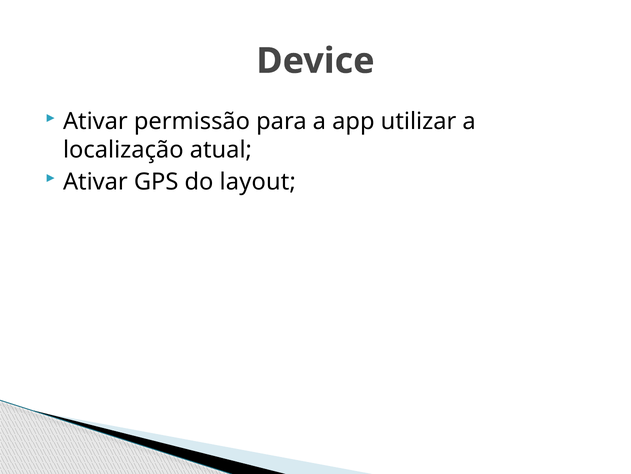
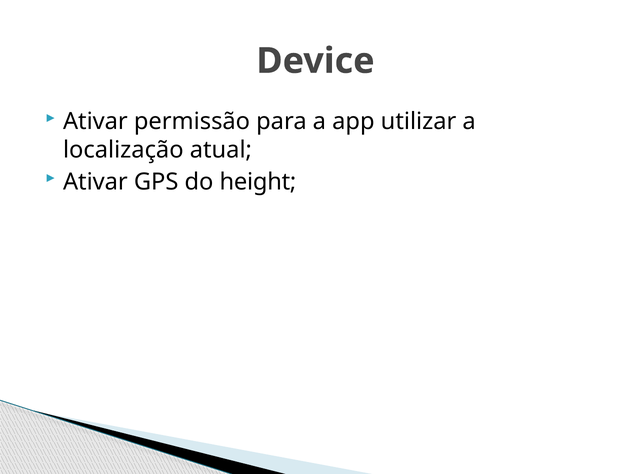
layout: layout -> height (258, 182)
